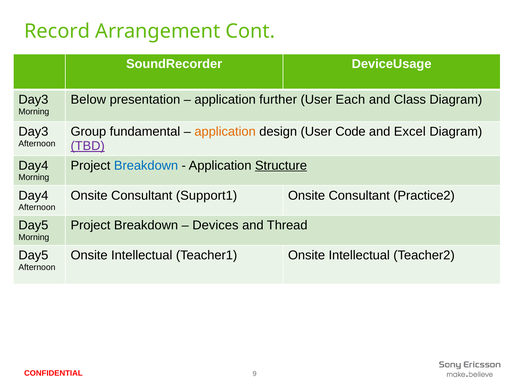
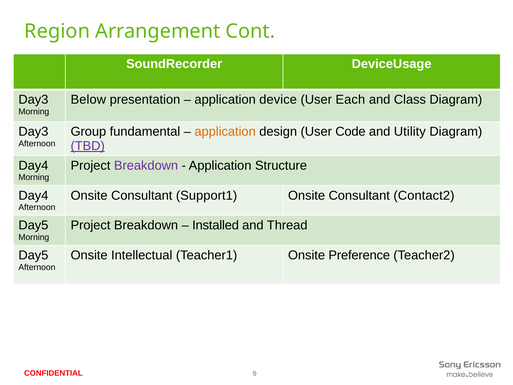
Record: Record -> Region (57, 31)
further: further -> device (278, 100)
Excel: Excel -> Utility (410, 132)
Breakdown colour: blue -> purple (146, 165)
Structure underline: present -> none (281, 165)
Practice2: Practice2 -> Contact2 (424, 195)
Devices: Devices -> Installed (216, 225)
Teacher1 Onsite Intellectual: Intellectual -> Preference (359, 255)
